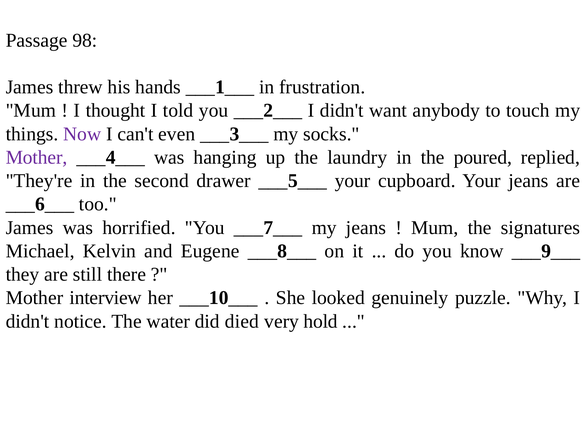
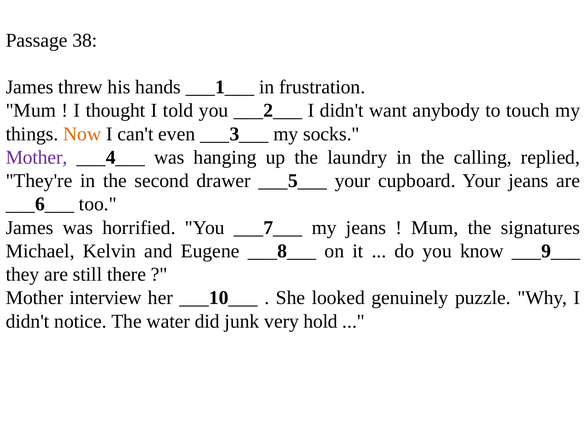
98: 98 -> 38 (85, 40)
Now colour: purple -> orange (82, 134)
poured: poured -> calling (483, 158)
died: died -> junk (242, 322)
